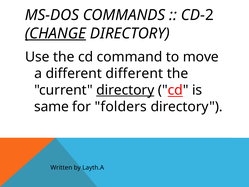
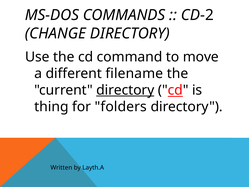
CHANGE underline: present -> none (55, 33)
different different: different -> filename (134, 73)
same: same -> thing (51, 107)
